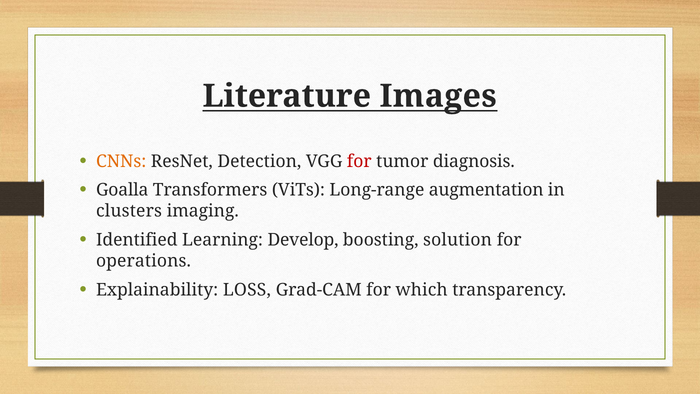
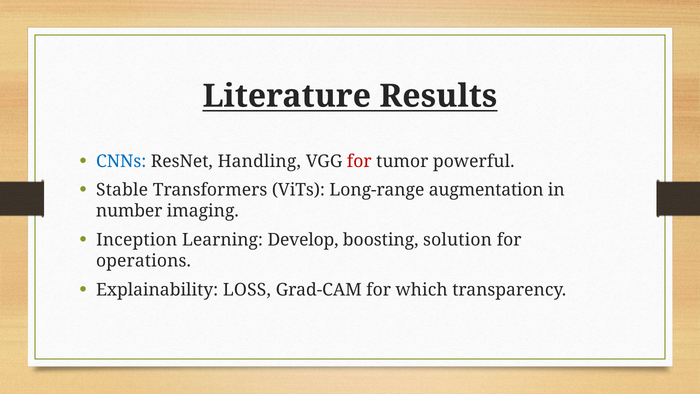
Images: Images -> Results (438, 96)
CNNs colour: orange -> blue (121, 161)
Detection: Detection -> Handling (259, 161)
diagnosis: diagnosis -> powerful (474, 161)
Goalla: Goalla -> Stable (122, 190)
clusters: clusters -> number (129, 211)
Identified: Identified -> Inception (137, 240)
